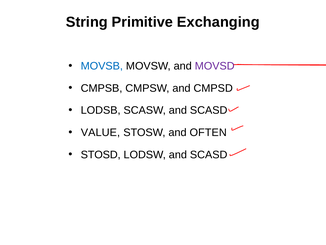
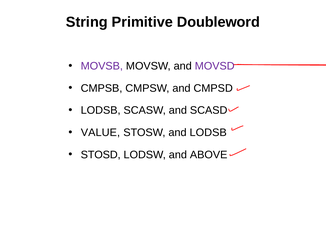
Exchanging: Exchanging -> Doubleword (218, 22)
MOVSB colour: blue -> purple (102, 66)
and OFTEN: OFTEN -> LODSB (208, 132)
LODSW and SCASD: SCASD -> ABOVE (209, 154)
